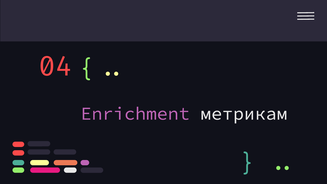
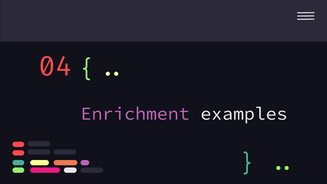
метрикам: метрикам -> examples (244, 114)
